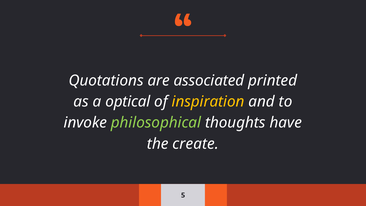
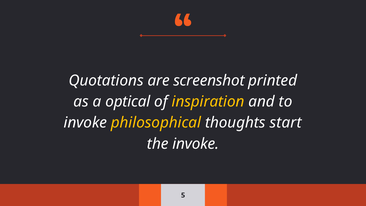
associated: associated -> screenshot (209, 81)
philosophical colour: light green -> yellow (156, 123)
have: have -> start (286, 123)
the create: create -> invoke (196, 144)
